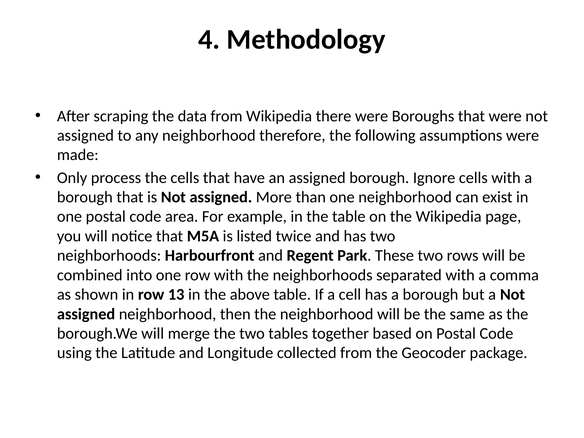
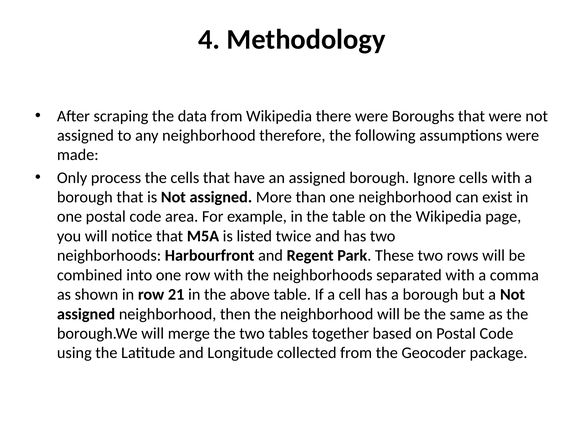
13: 13 -> 21 (176, 295)
